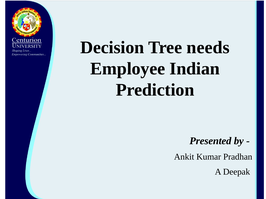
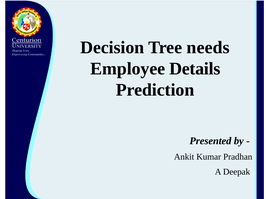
Indian: Indian -> Details (195, 69)
